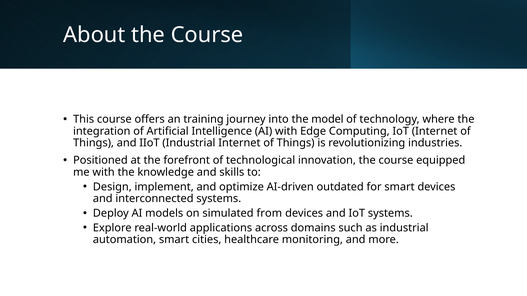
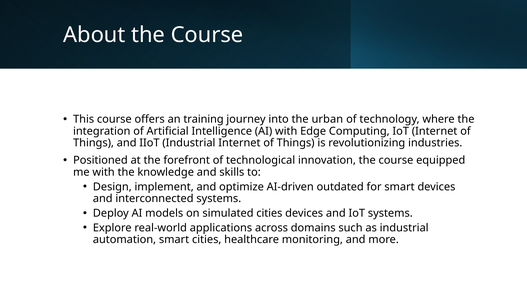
model: model -> urban (327, 119)
simulated from: from -> cities (269, 214)
